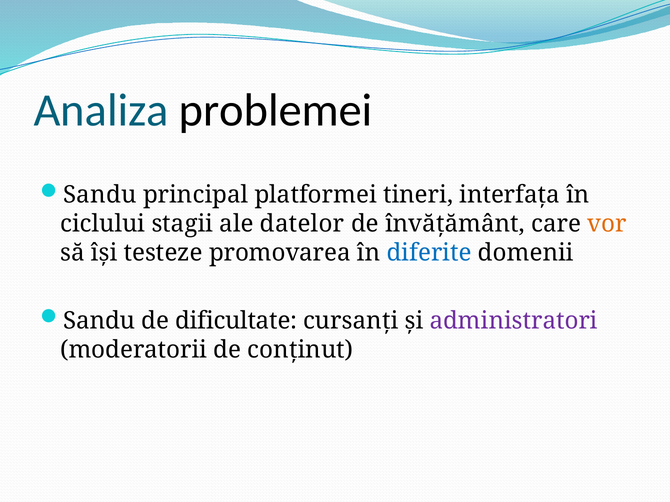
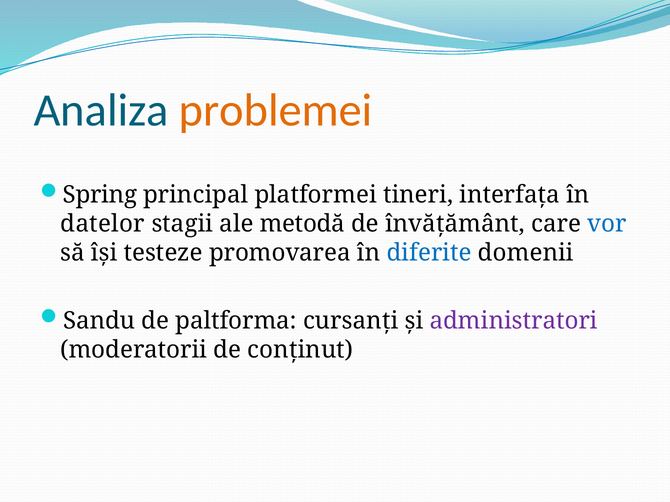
problemei colour: black -> orange (276, 111)
Sandu: Sandu -> Spring (100, 195)
ciclului: ciclului -> datelor (103, 224)
datelor: datelor -> metodă (302, 224)
vor colour: orange -> blue (607, 224)
dificultate: dificultate -> paltforma (236, 321)
